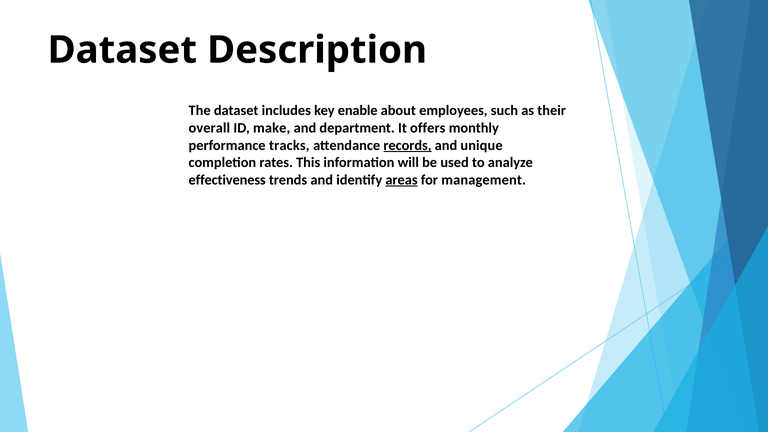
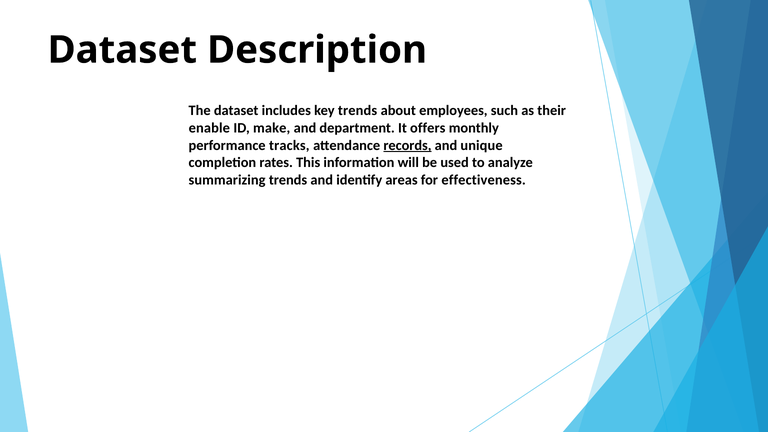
key enable: enable -> trends (358, 111)
overall: overall -> enable (209, 128)
effectiveness: effectiveness -> summarizing (227, 180)
areas underline: present -> none (402, 180)
management: management -> effectiveness (484, 180)
